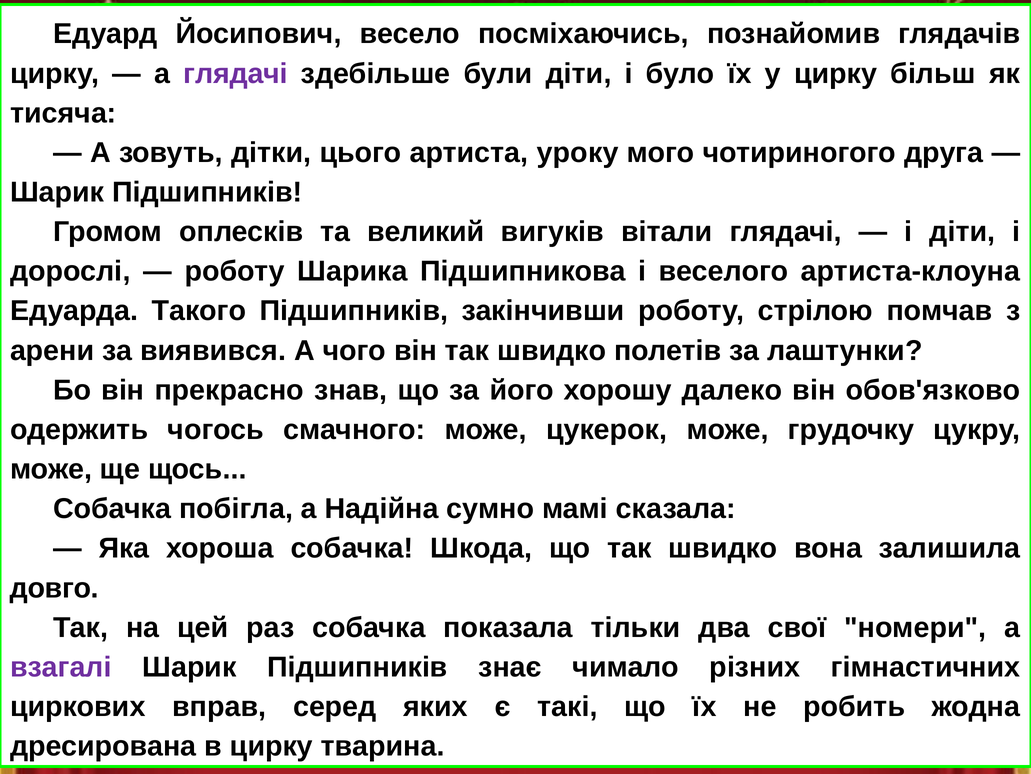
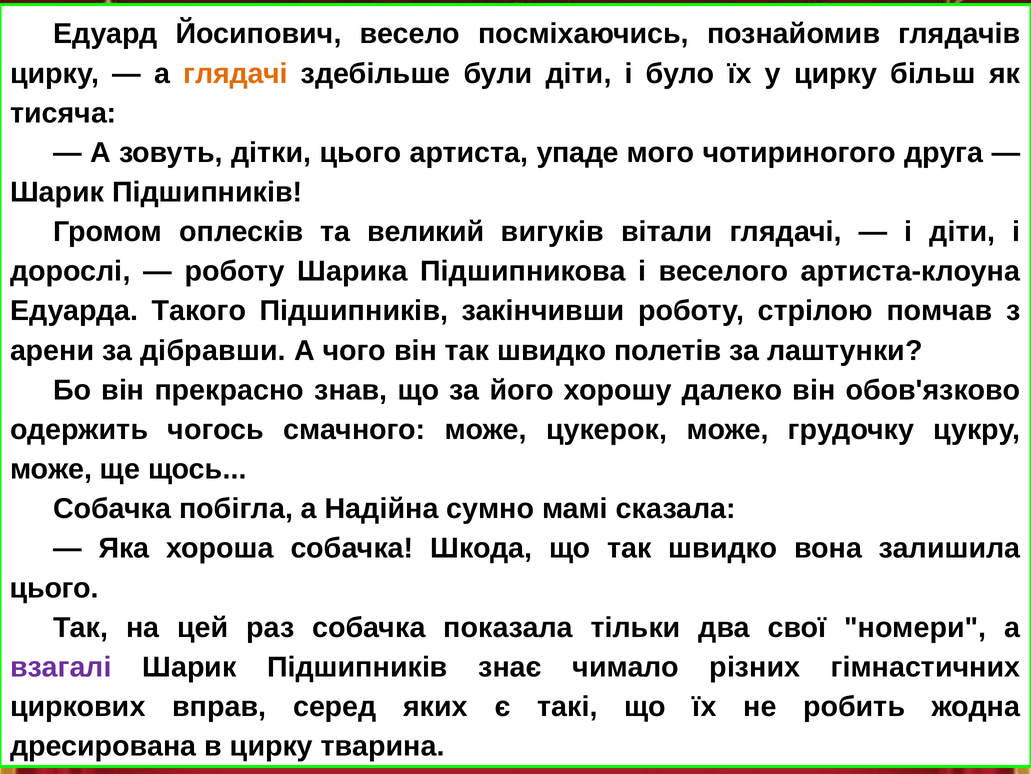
глядачі colour: purple -> orange (236, 74)
уроку: уроку -> упаде (578, 153)
виявився: виявився -> дібравши (213, 350)
довго: довго -> цього (54, 587)
